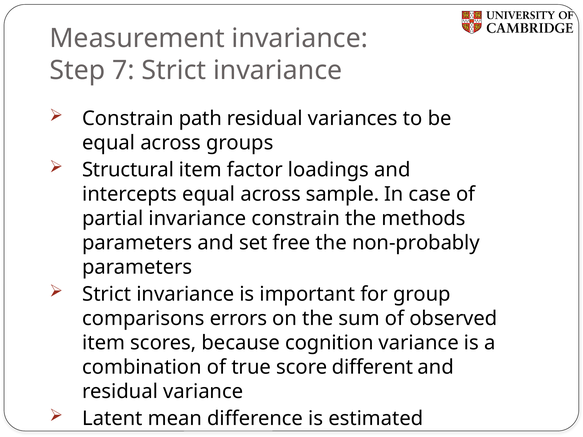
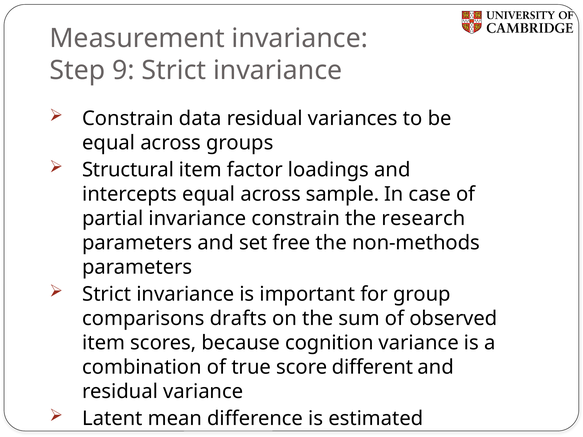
7: 7 -> 9 (123, 70)
path: path -> data (200, 118)
methods: methods -> research (424, 219)
non-probably: non-probably -> non-methods (416, 243)
errors: errors -> drafts (238, 319)
